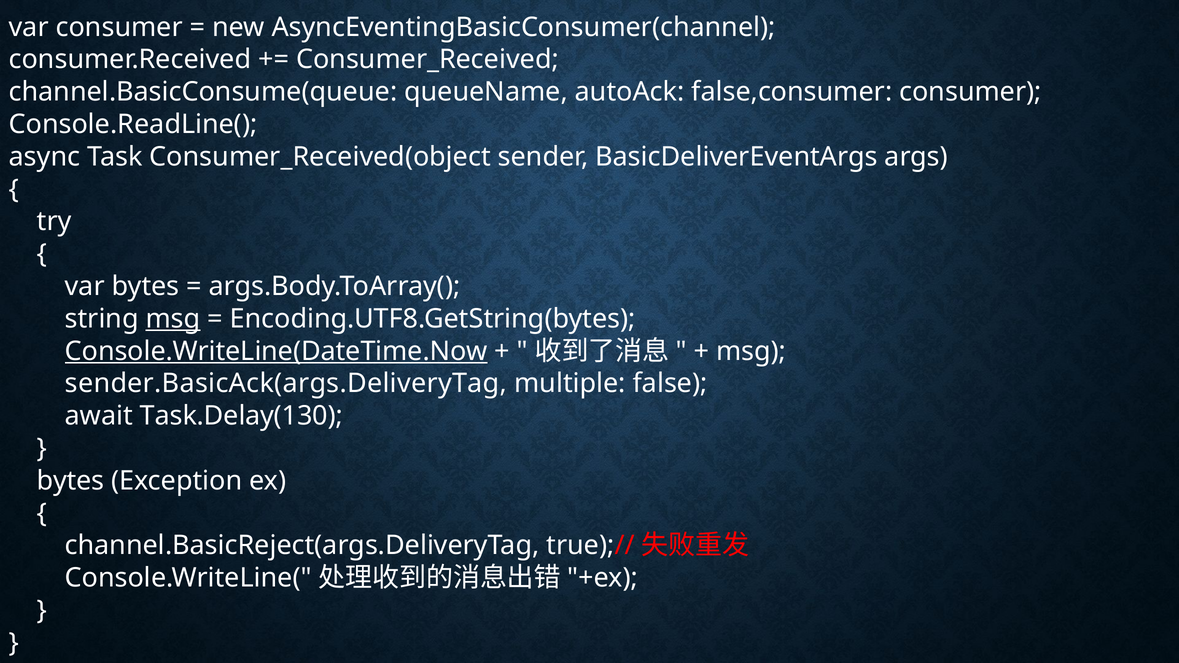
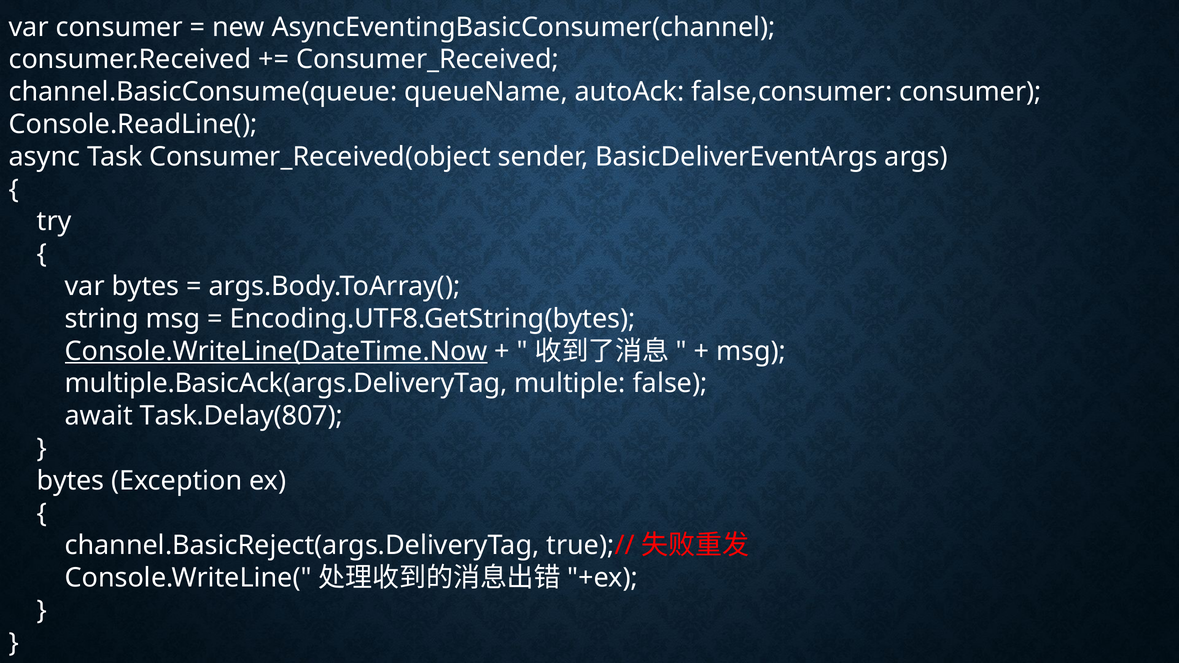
msg underline: present -> none (173, 319)
sender.BasicAck(args.DeliveryTag: sender.BasicAck(args.DeliveryTag -> multiple.BasicAck(args.DeliveryTag (286, 384)
Task.Delay(130: Task.Delay(130 -> Task.Delay(807 (241, 416)
